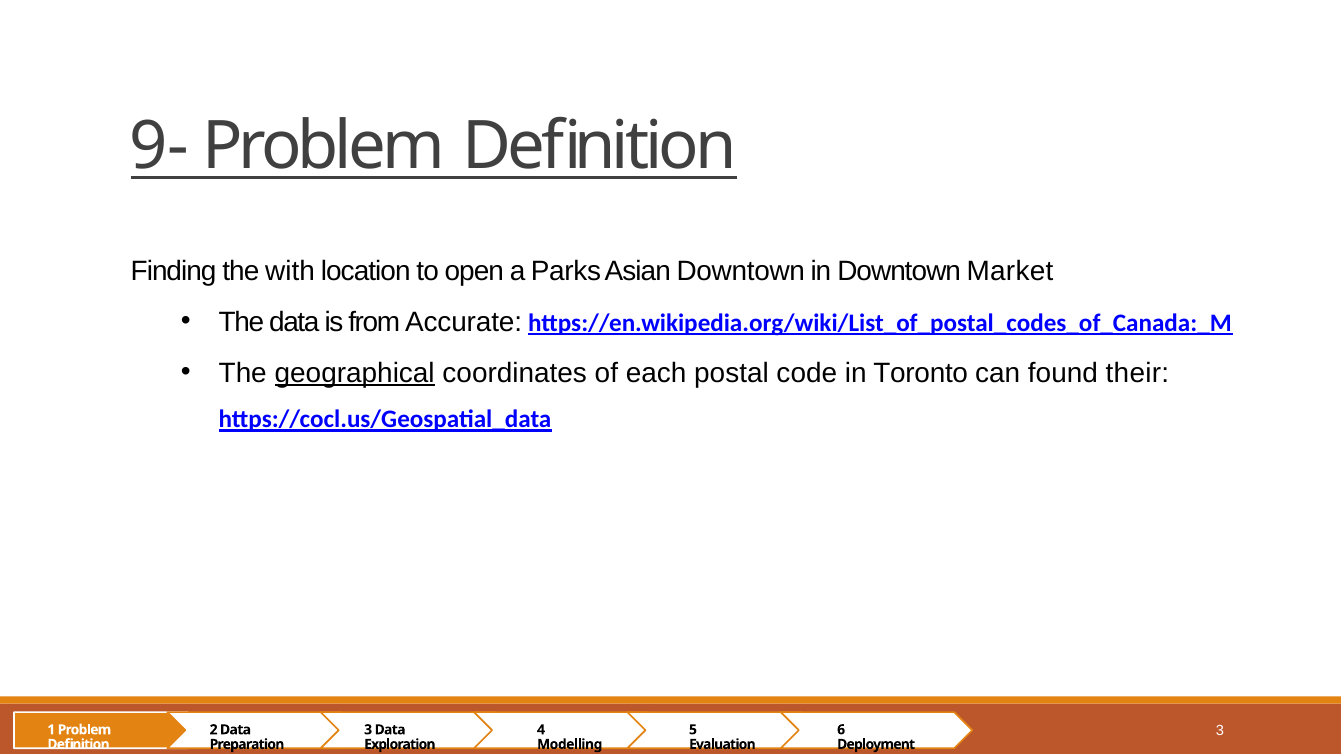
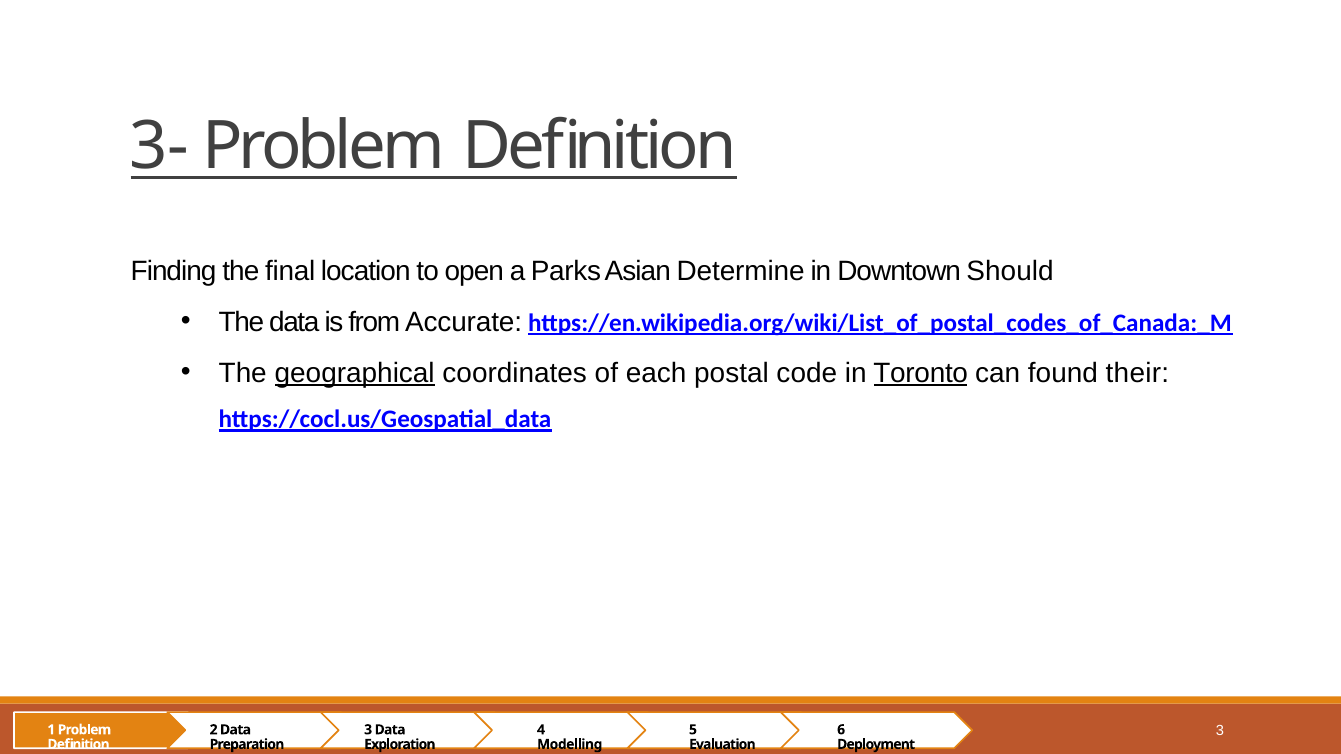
9-: 9- -> 3- (159, 147)
with: with -> final (290, 271)
Asian Downtown: Downtown -> Determine (741, 271)
Market: Market -> Should (1010, 271)
Toronto underline: none -> present (921, 373)
